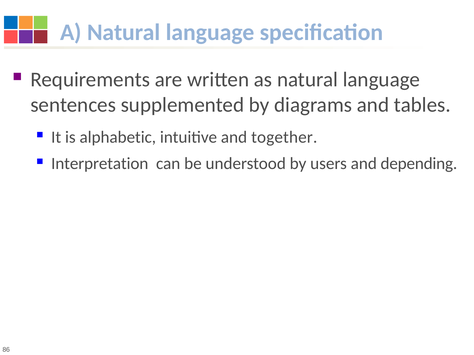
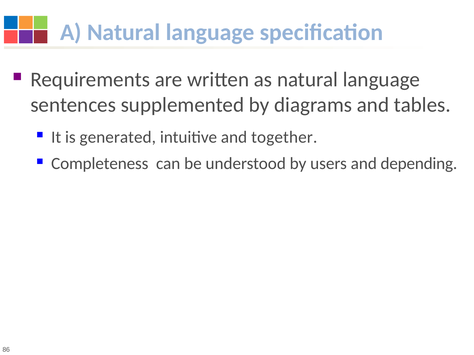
alphabetic: alphabetic -> generated (118, 137)
Interpretation: Interpretation -> Completeness (100, 164)
